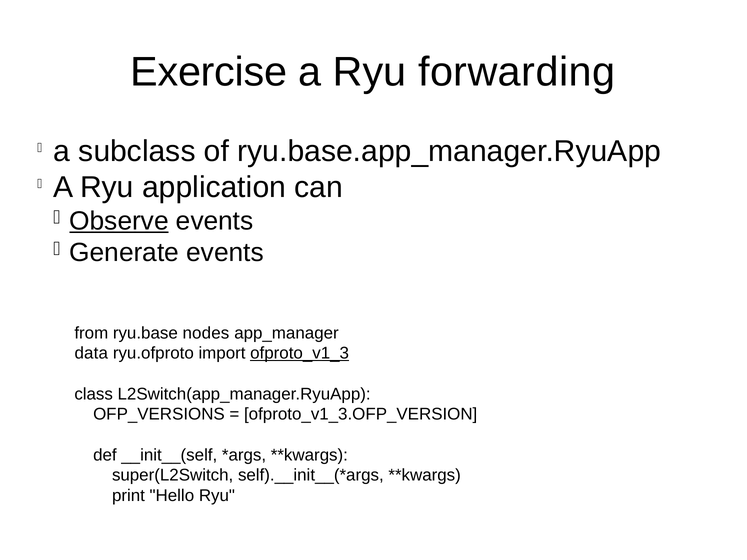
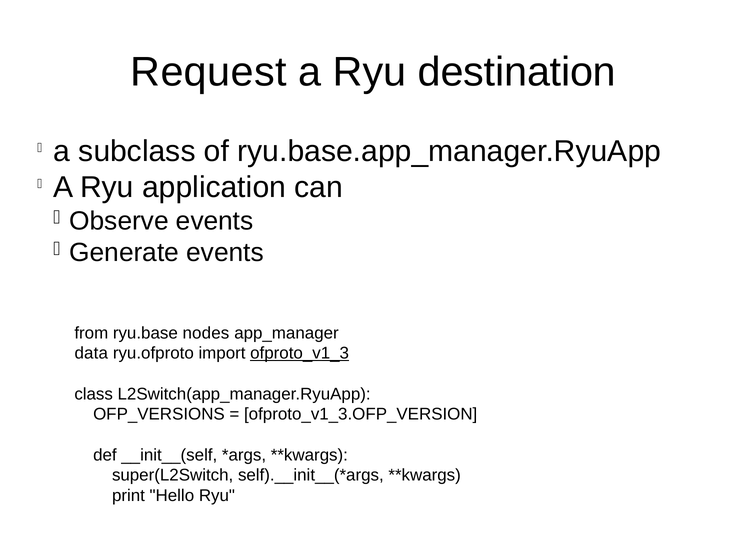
Exercise: Exercise -> Request (208, 72)
forwarding: forwarding -> destination (517, 72)
Observe underline: present -> none (119, 221)
